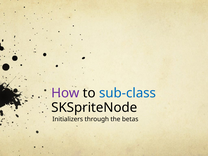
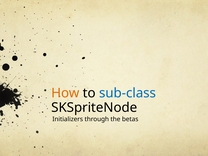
How colour: purple -> orange (65, 93)
